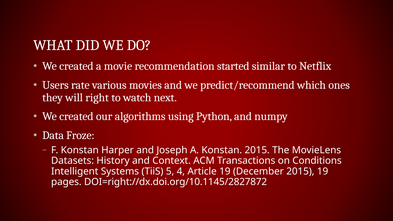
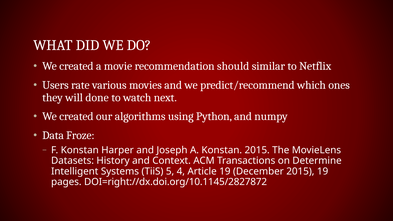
started: started -> should (233, 66)
right: right -> done (97, 98)
Conditions: Conditions -> Determine (317, 161)
